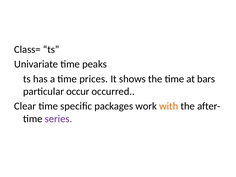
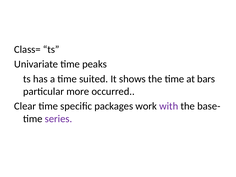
prices: prices -> suited (94, 79)
occur: occur -> more (78, 91)
with colour: orange -> purple (169, 106)
after-: after- -> base- (209, 106)
